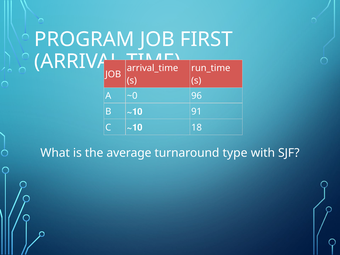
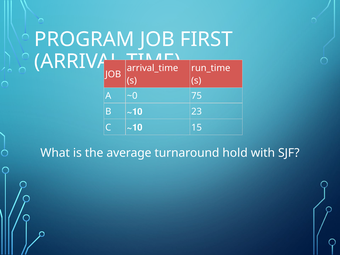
96: 96 -> 75 (197, 96)
91: 91 -> 23 (197, 112)
18: 18 -> 15 (197, 127)
type: type -> hold (235, 153)
